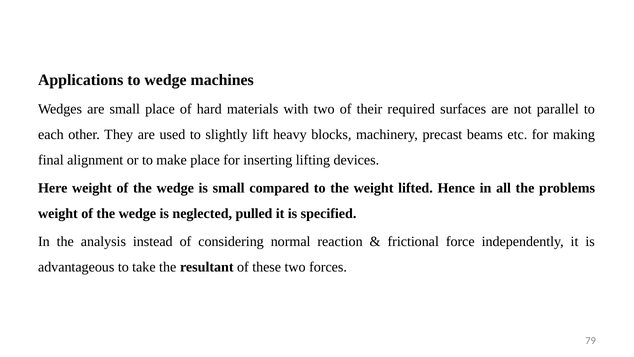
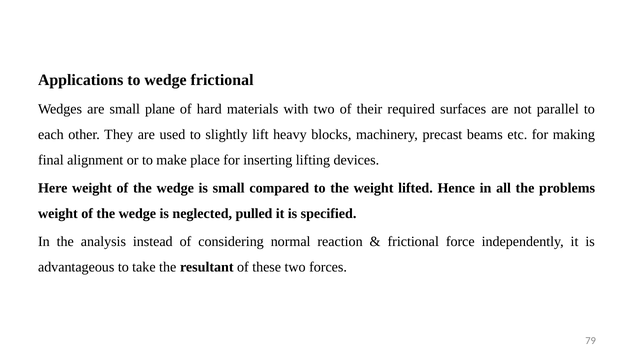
wedge machines: machines -> frictional (222, 80)
small place: place -> plane (160, 109)
